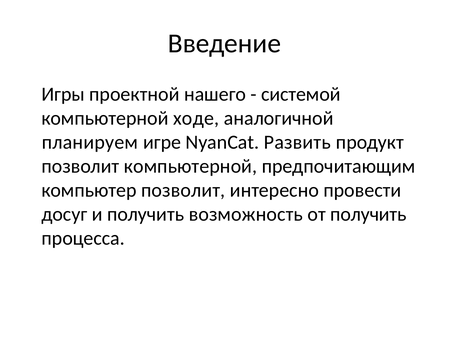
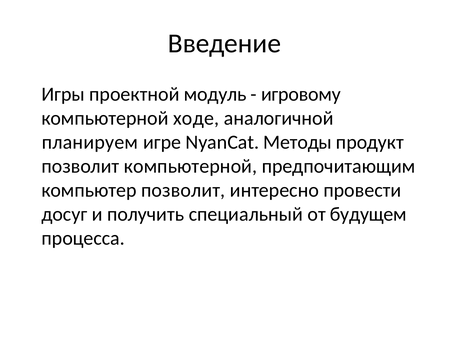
нашего: нашего -> модуль (215, 94)
системой: системой -> игровому (301, 94)
Развить: Развить -> Методы (298, 142)
возможность: возможность -> специальный (246, 214)
от получить: получить -> будущем (368, 214)
